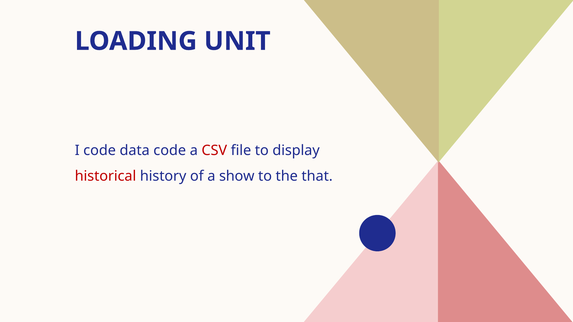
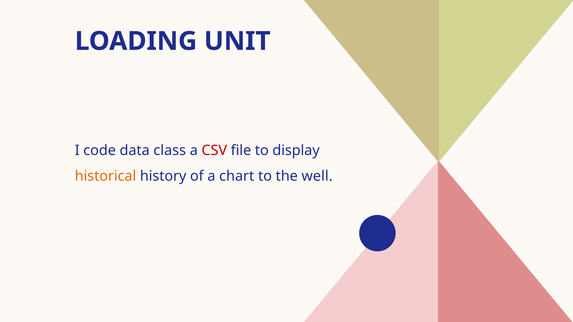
data code: code -> class (170, 151)
historical colour: red -> orange (105, 176)
show: show -> chart (237, 176)
that: that -> well (317, 176)
